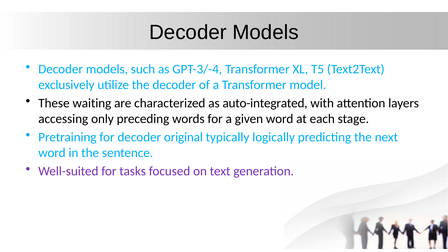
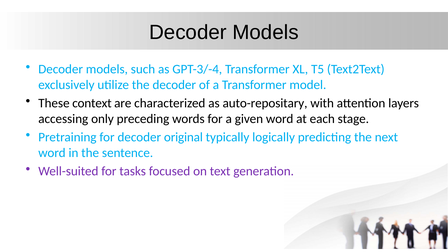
waiting: waiting -> context (92, 103)
auto-integrated: auto-integrated -> auto-repositary (265, 103)
